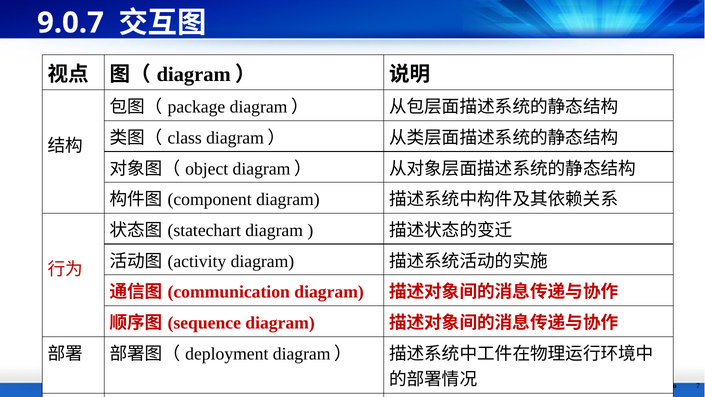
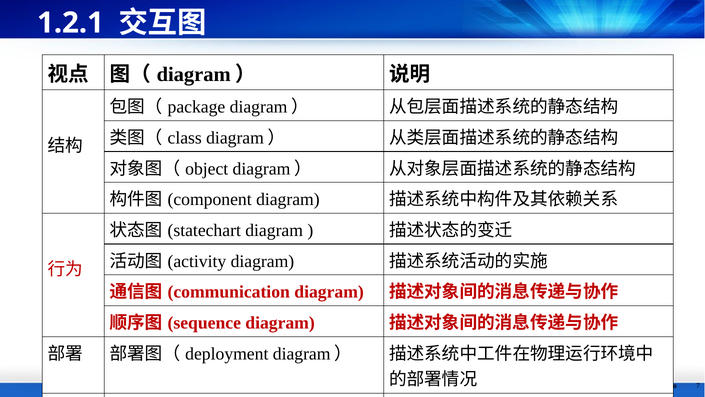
9.0.7: 9.0.7 -> 1.2.1 (70, 23)
